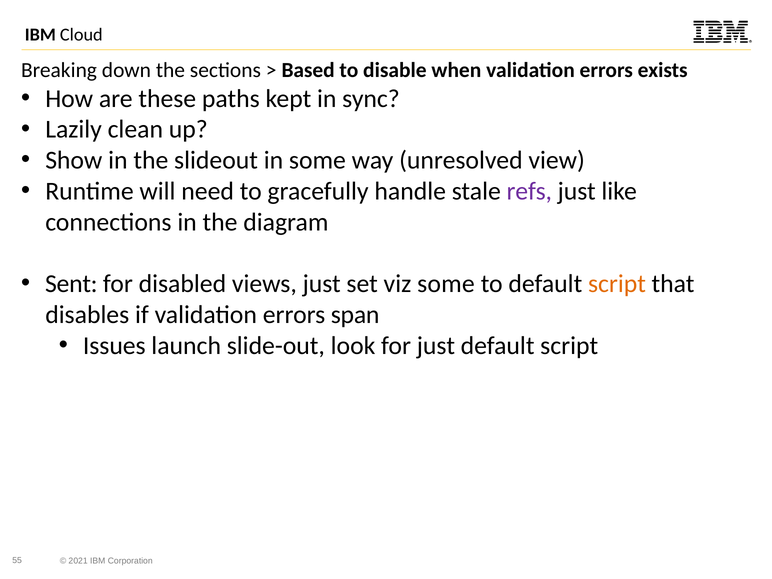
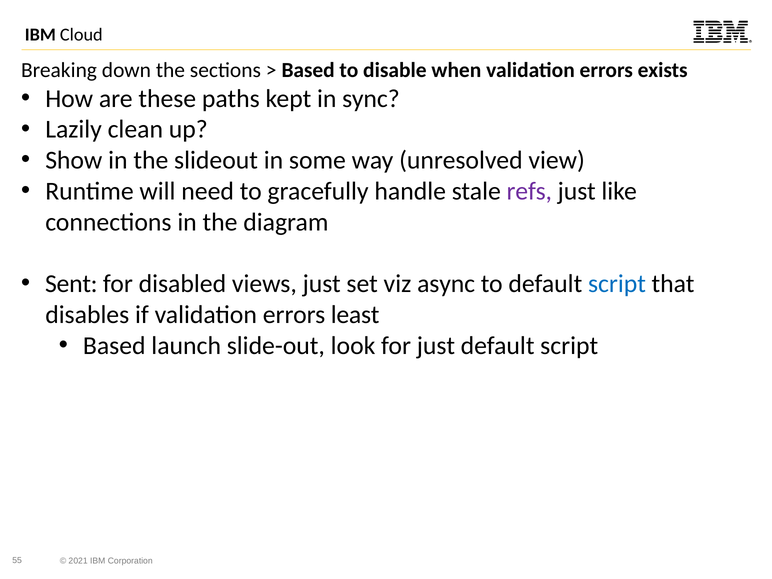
viz some: some -> async (446, 284)
script colour: orange -> blue (617, 284)
span: span -> least (355, 315)
Issues: Issues -> Based (114, 346)
